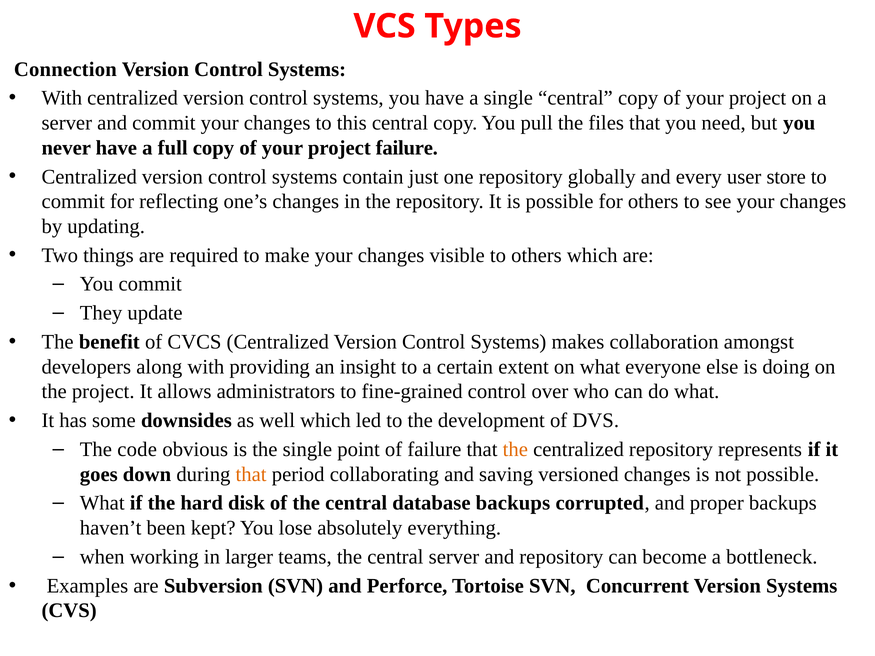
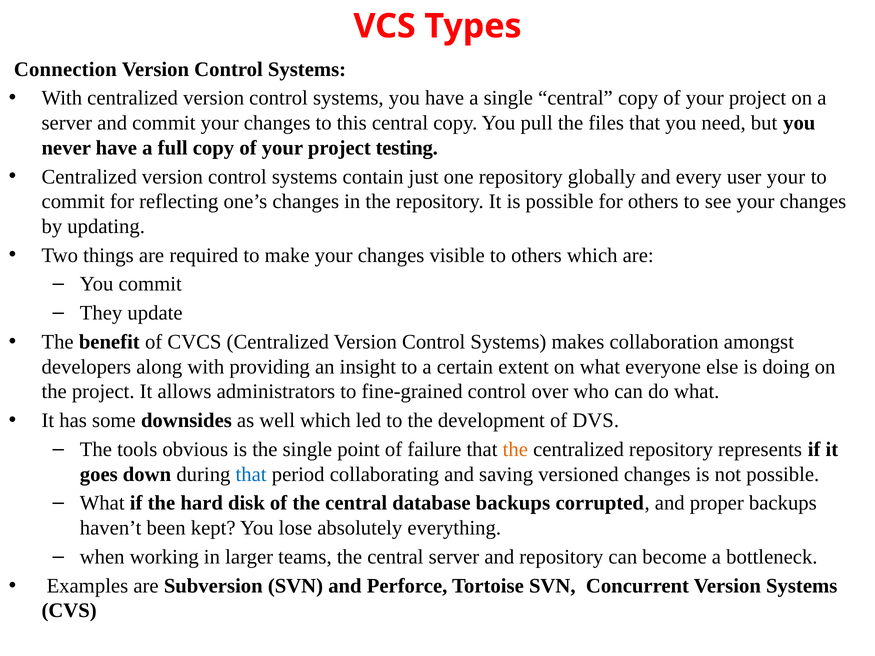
project failure: failure -> testing (407, 148)
user store: store -> your (786, 177)
code: code -> tools (137, 450)
that colour: orange -> blue (251, 474)
